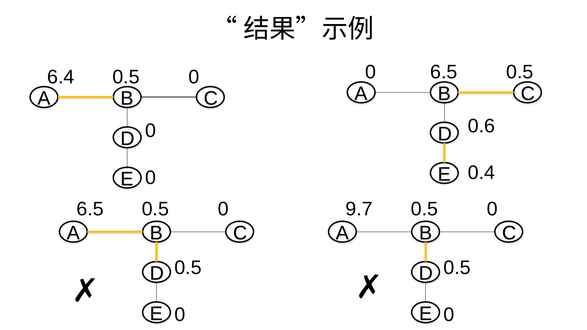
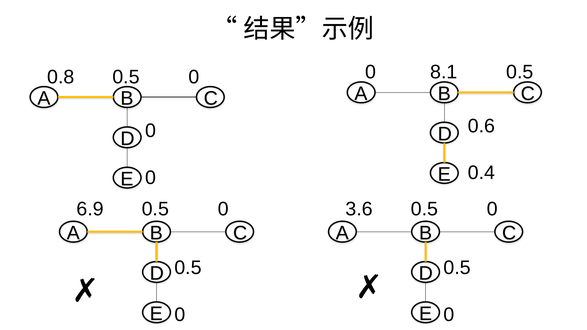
6.5: 6.5 -> 8.1 (444, 72)
6.4: 6.4 -> 0.8 (61, 77)
6.5: 6.5 -> 6.9 (90, 209)
9.7: 9.7 -> 3.6 (359, 209)
